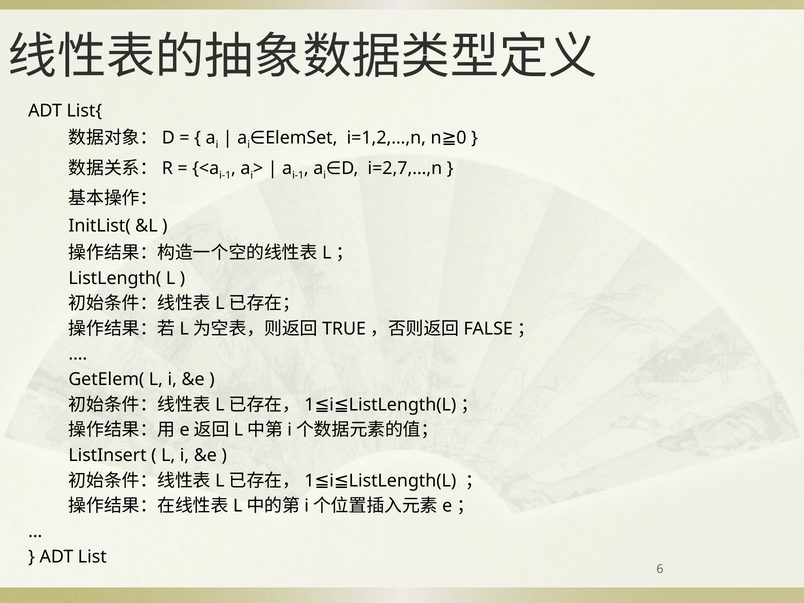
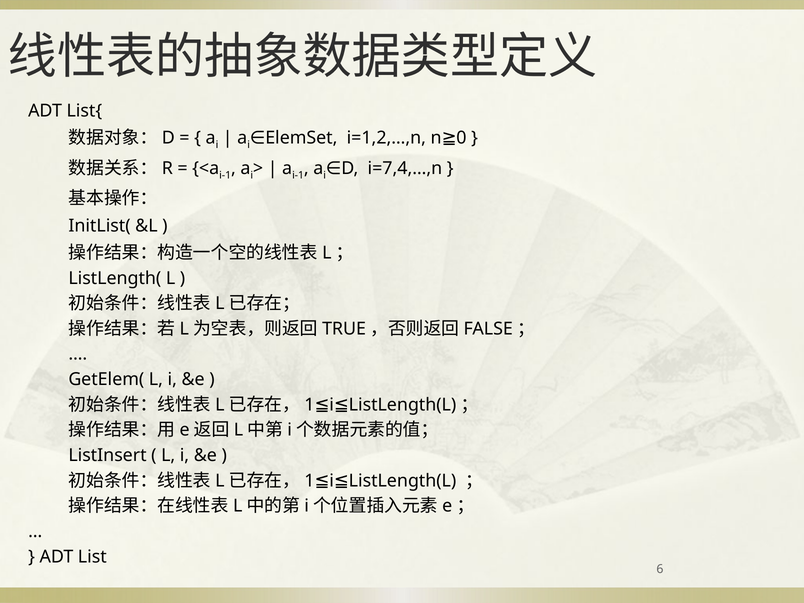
i=2,7,…,n: i=2,7,…,n -> i=7,4,…,n (405, 168)
